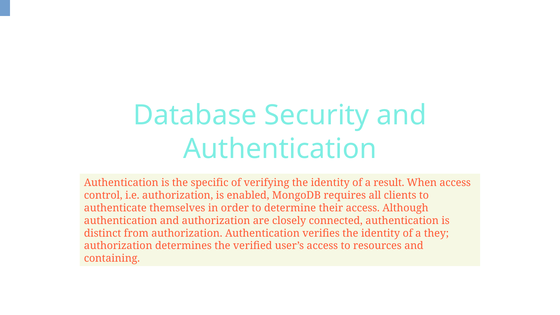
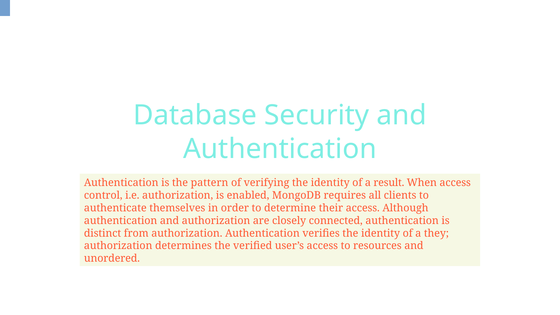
specific: specific -> pattern (210, 183)
containing: containing -> unordered (112, 258)
